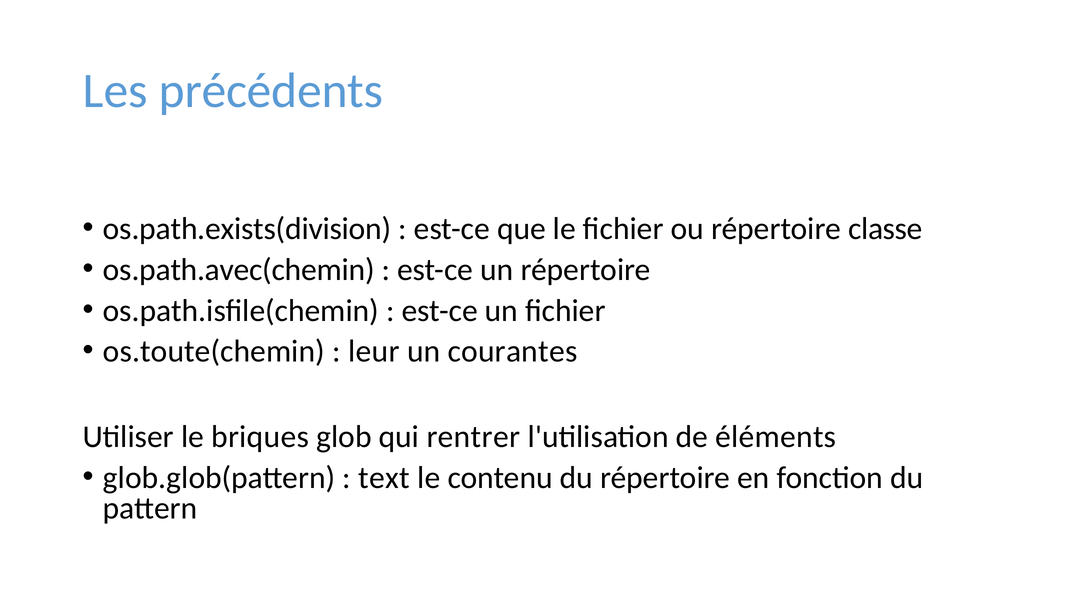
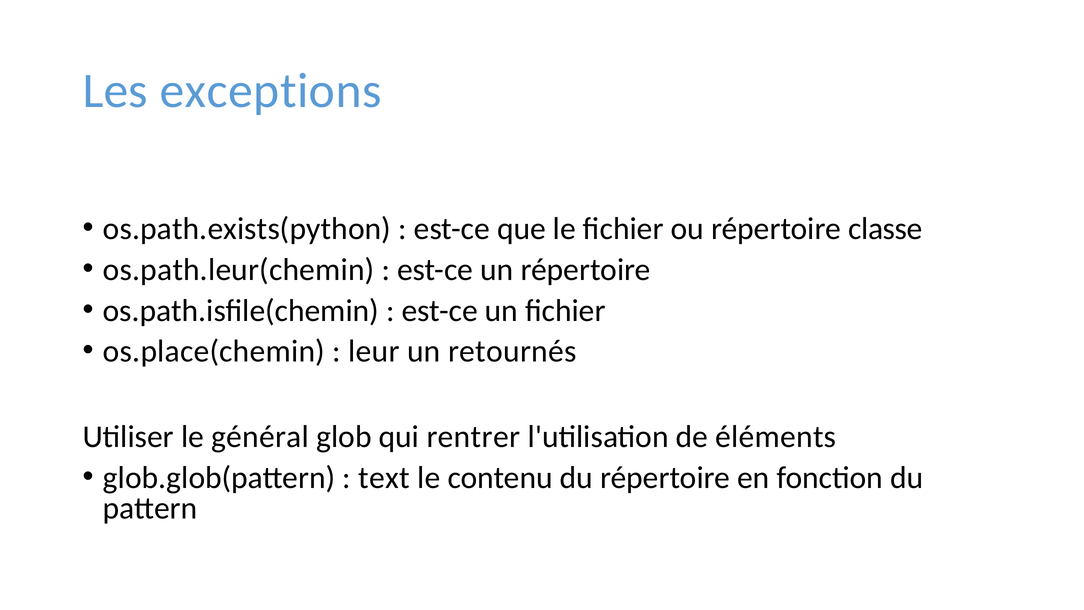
précédents: précédents -> exceptions (271, 91)
os.path.exists(division: os.path.exists(division -> os.path.exists(python (247, 229)
os.path.avec(chemin: os.path.avec(chemin -> os.path.leur(chemin (239, 270)
os.toute(chemin: os.toute(chemin -> os.place(chemin (214, 351)
courantes: courantes -> retournés (512, 351)
briques: briques -> général (260, 437)
